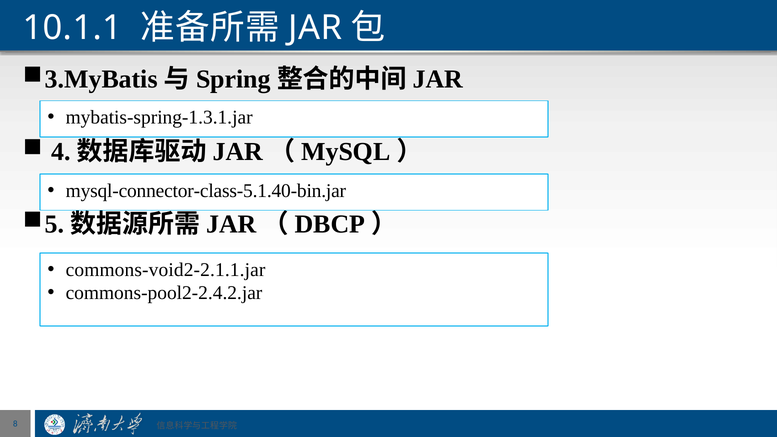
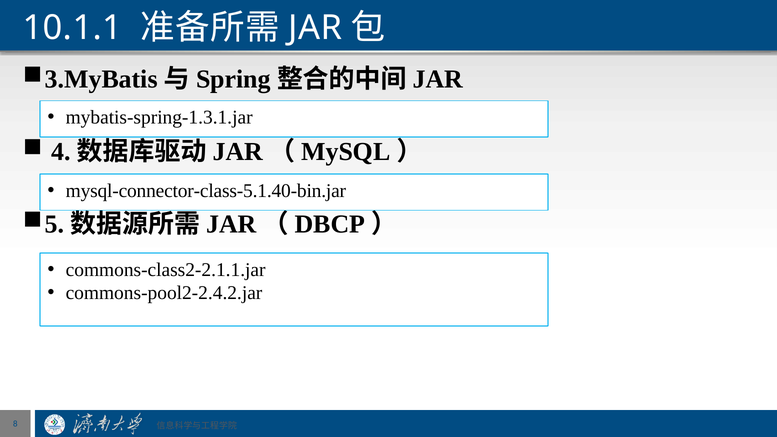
commons-void2-2.1.1.jar: commons-void2-2.1.1.jar -> commons-class2-2.1.1.jar (166, 270)
